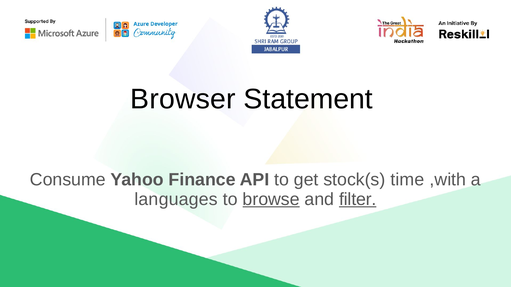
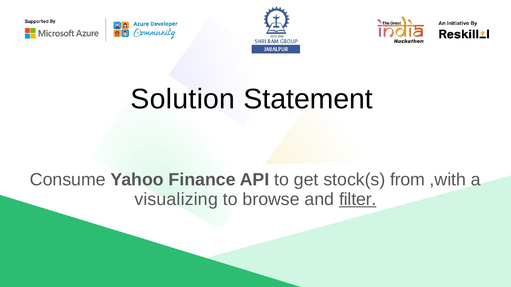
Browser: Browser -> Solution (183, 99)
time: time -> from (408, 180)
languages: languages -> visualizing (176, 200)
browse underline: present -> none (271, 200)
